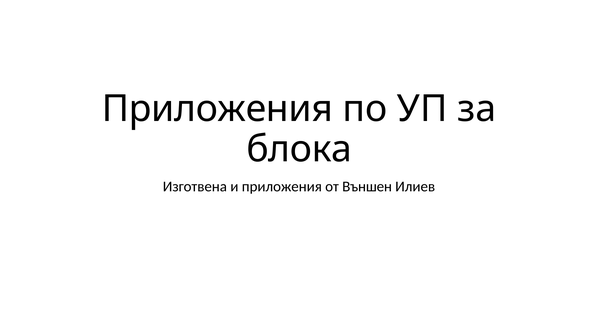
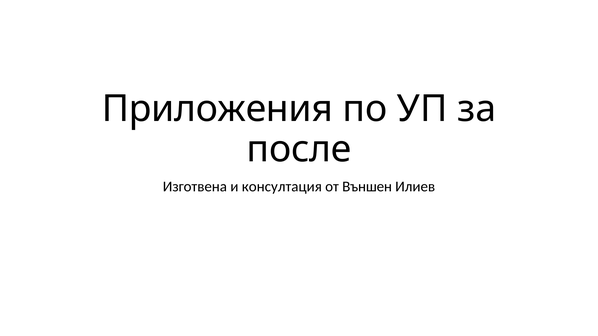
блока: блока -> после (299, 149)
и приложения: приложения -> консултация (282, 187)
